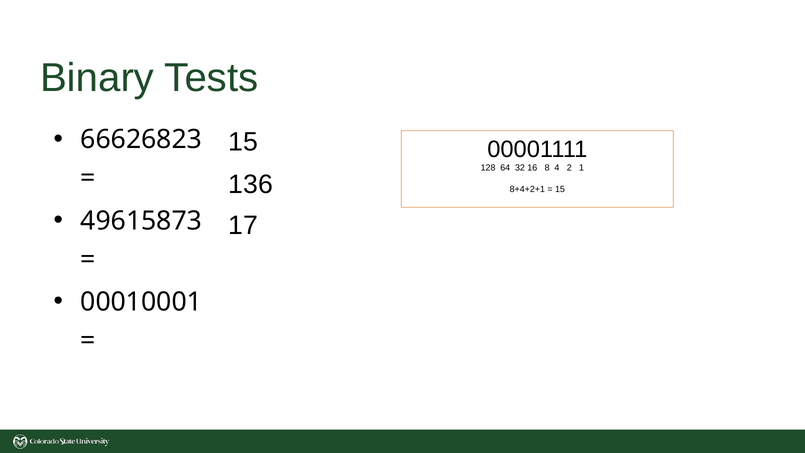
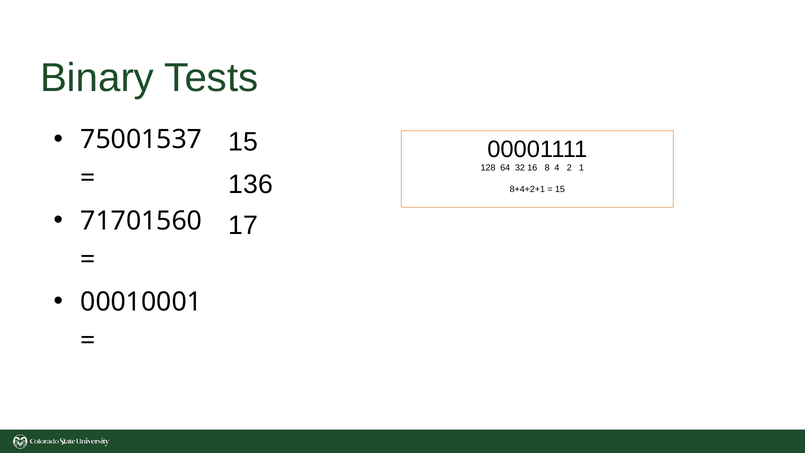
66626823: 66626823 -> 75001537 (141, 140)
49615873: 49615873 -> 71701560 (141, 221)
